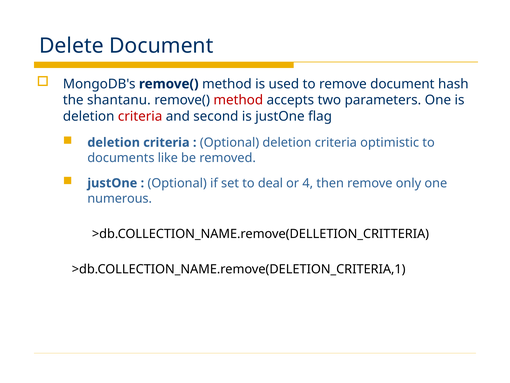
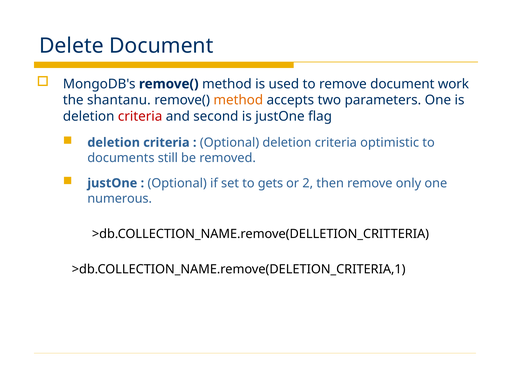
hash: hash -> work (453, 84)
method colour: red -> orange (238, 100)
like: like -> still (168, 158)
deal: deal -> gets (270, 183)
4: 4 -> 2 (308, 183)
